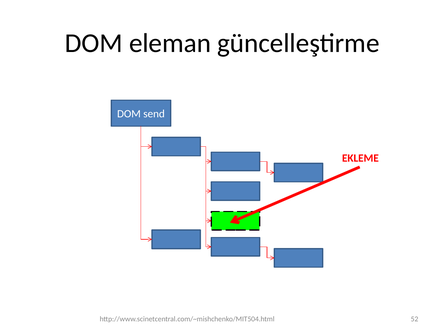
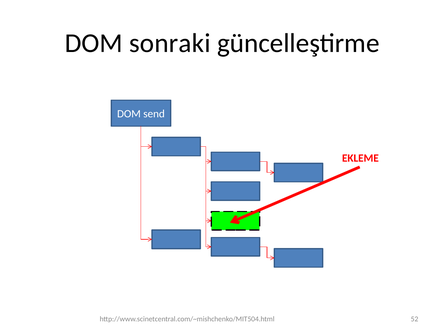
eleman: eleman -> sonraki (170, 43)
